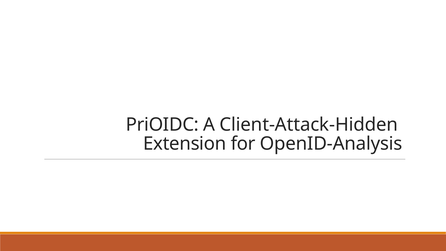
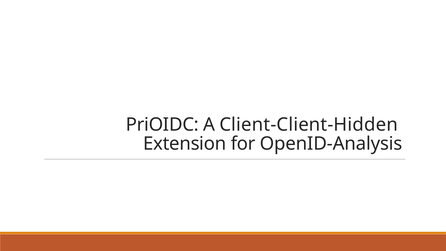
Client-Attack-Hidden: Client-Attack-Hidden -> Client-Client-Hidden (309, 125)
